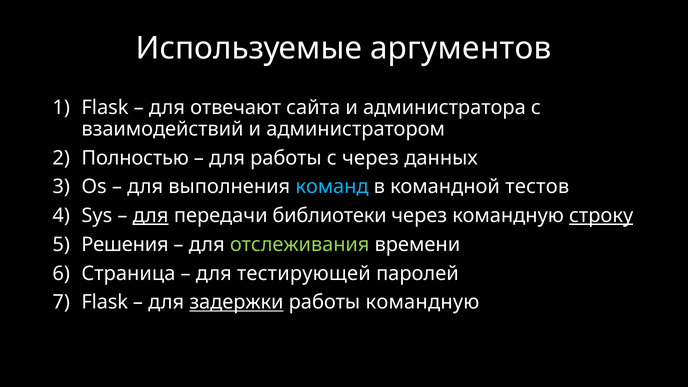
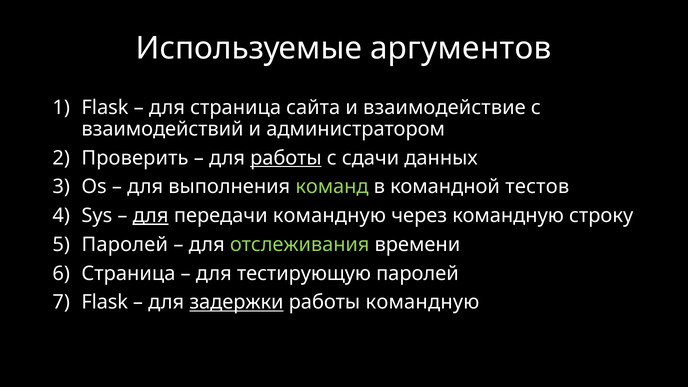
для отвечают: отвечают -> страница (236, 107)
администратора: администратора -> взаимодействие (444, 107)
Полностью: Полностью -> Проверить (135, 158)
работы underline: none -> present (286, 158)
с через: через -> сдачи (371, 158)
команд colour: light blue -> light green (332, 187)
передачи библиотеки: библиотеки -> командную (329, 216)
строку underline: present -> none (601, 216)
Решения: Решения -> Паролей (125, 245)
тестирующей: тестирующей -> тестирующую (304, 273)
